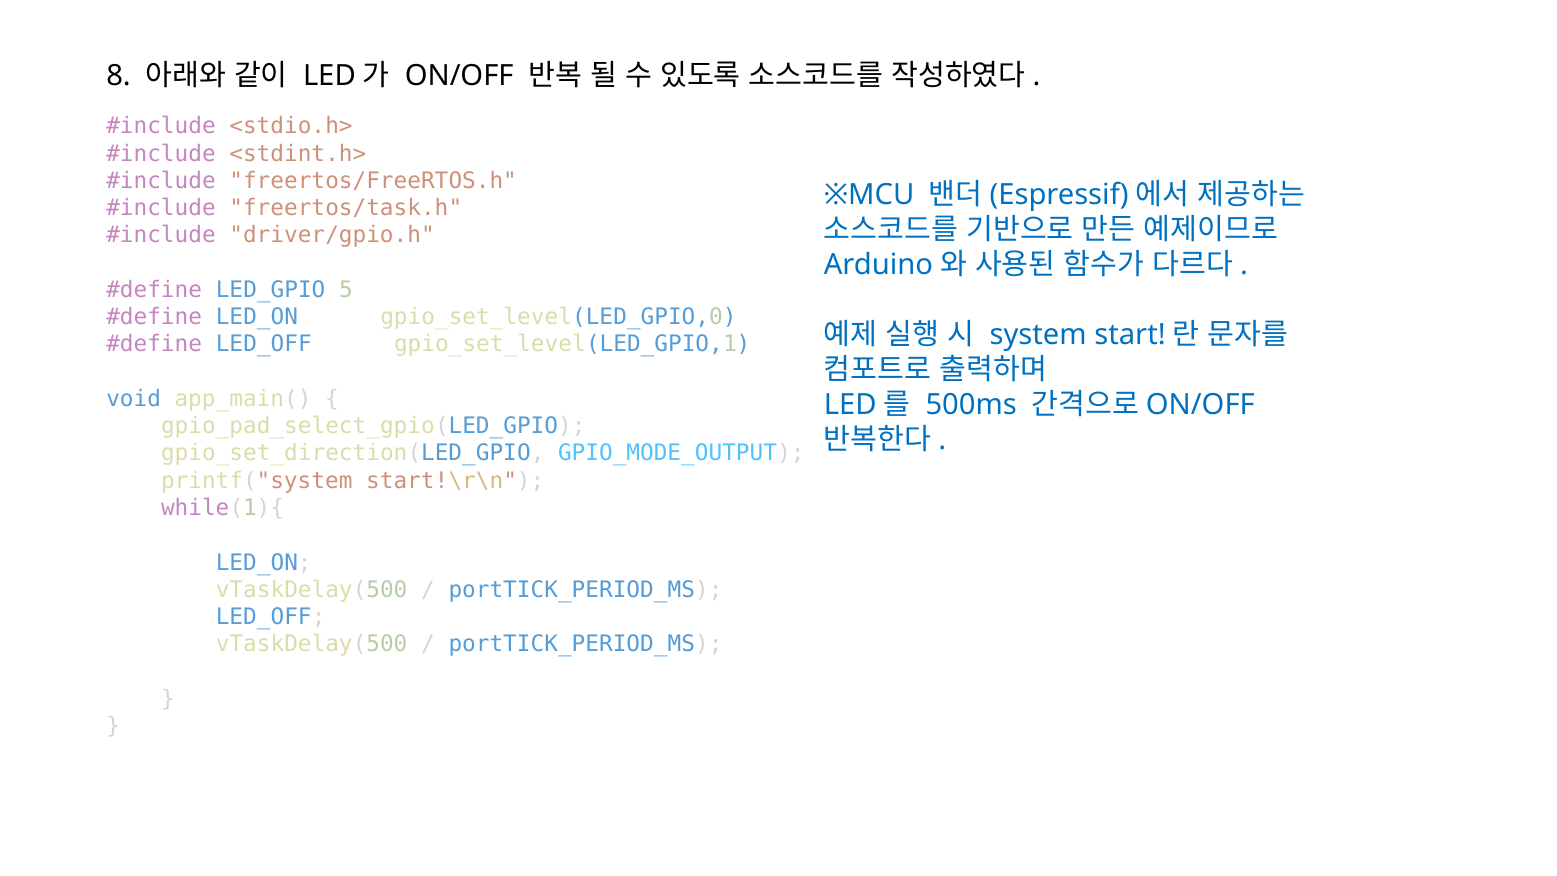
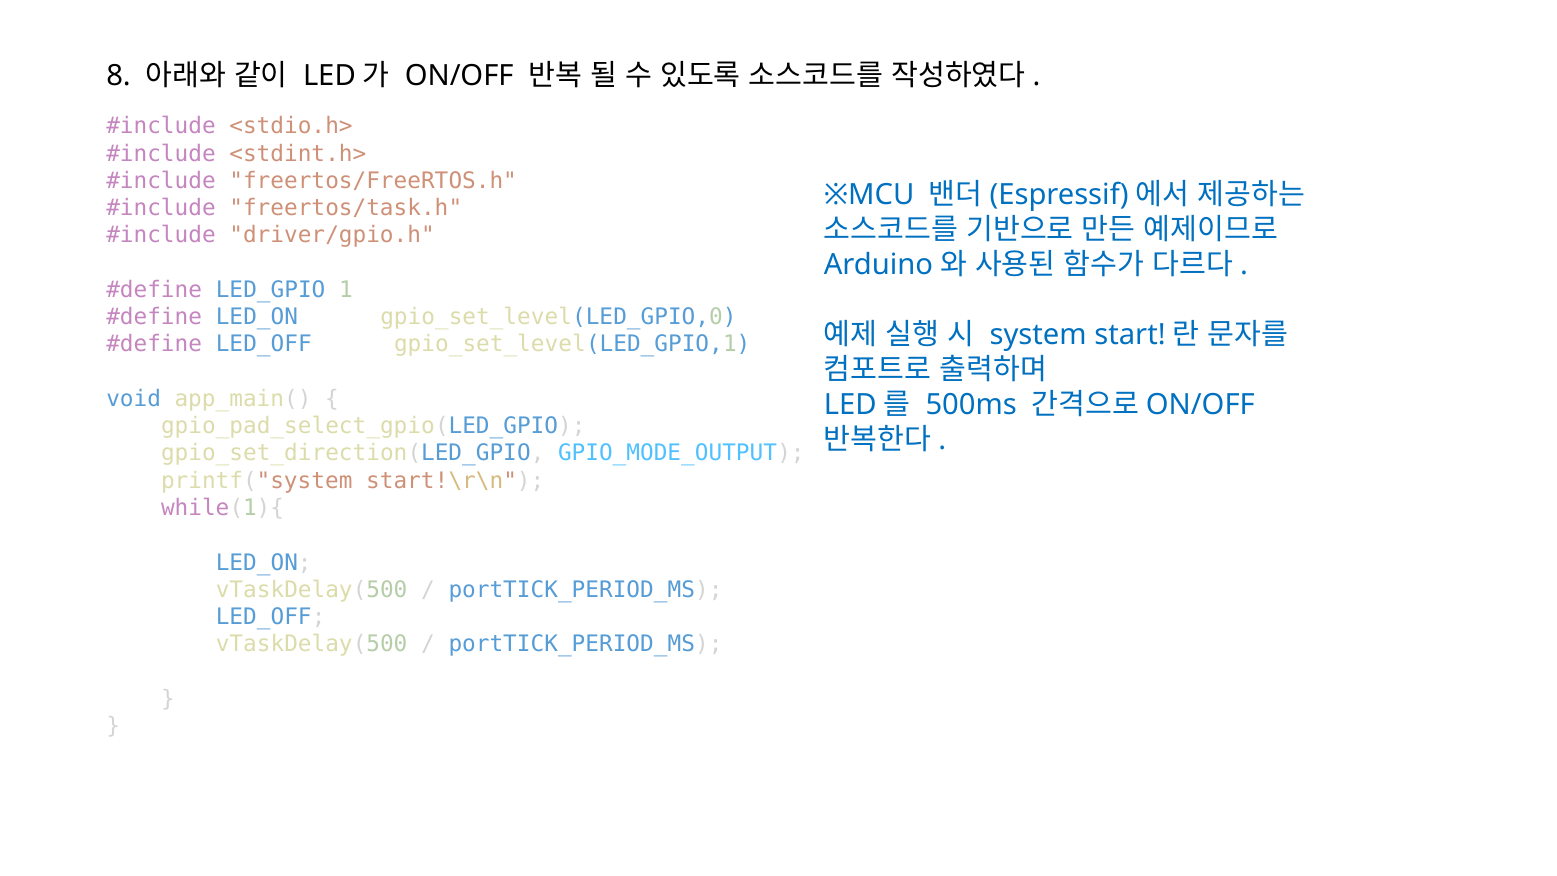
5: 5 -> 1 (346, 290)
